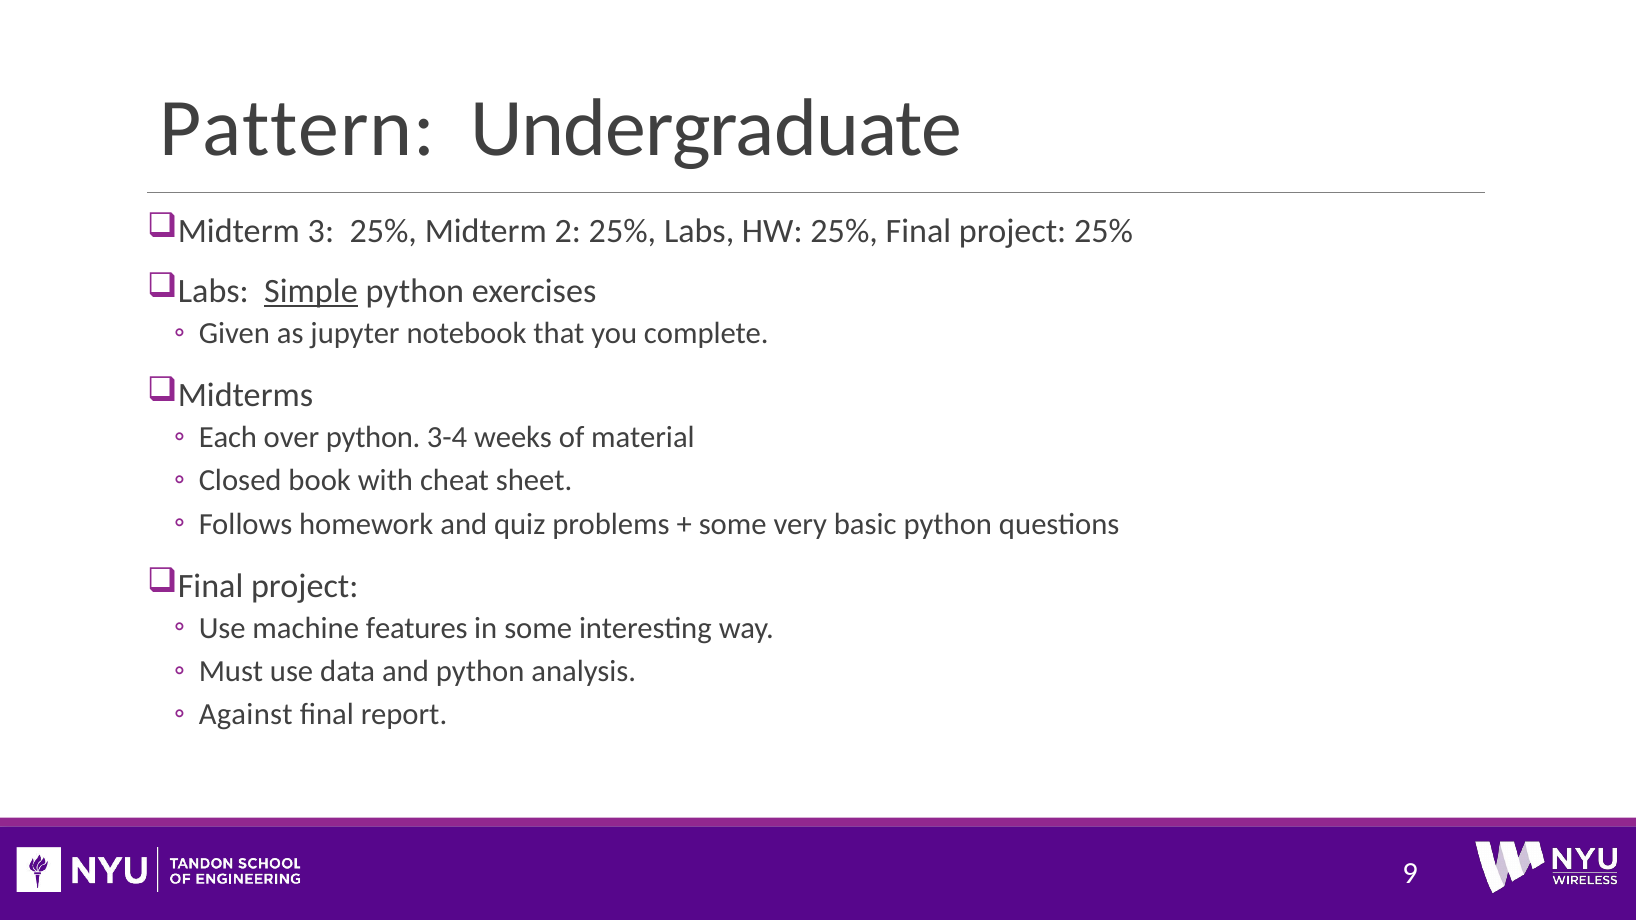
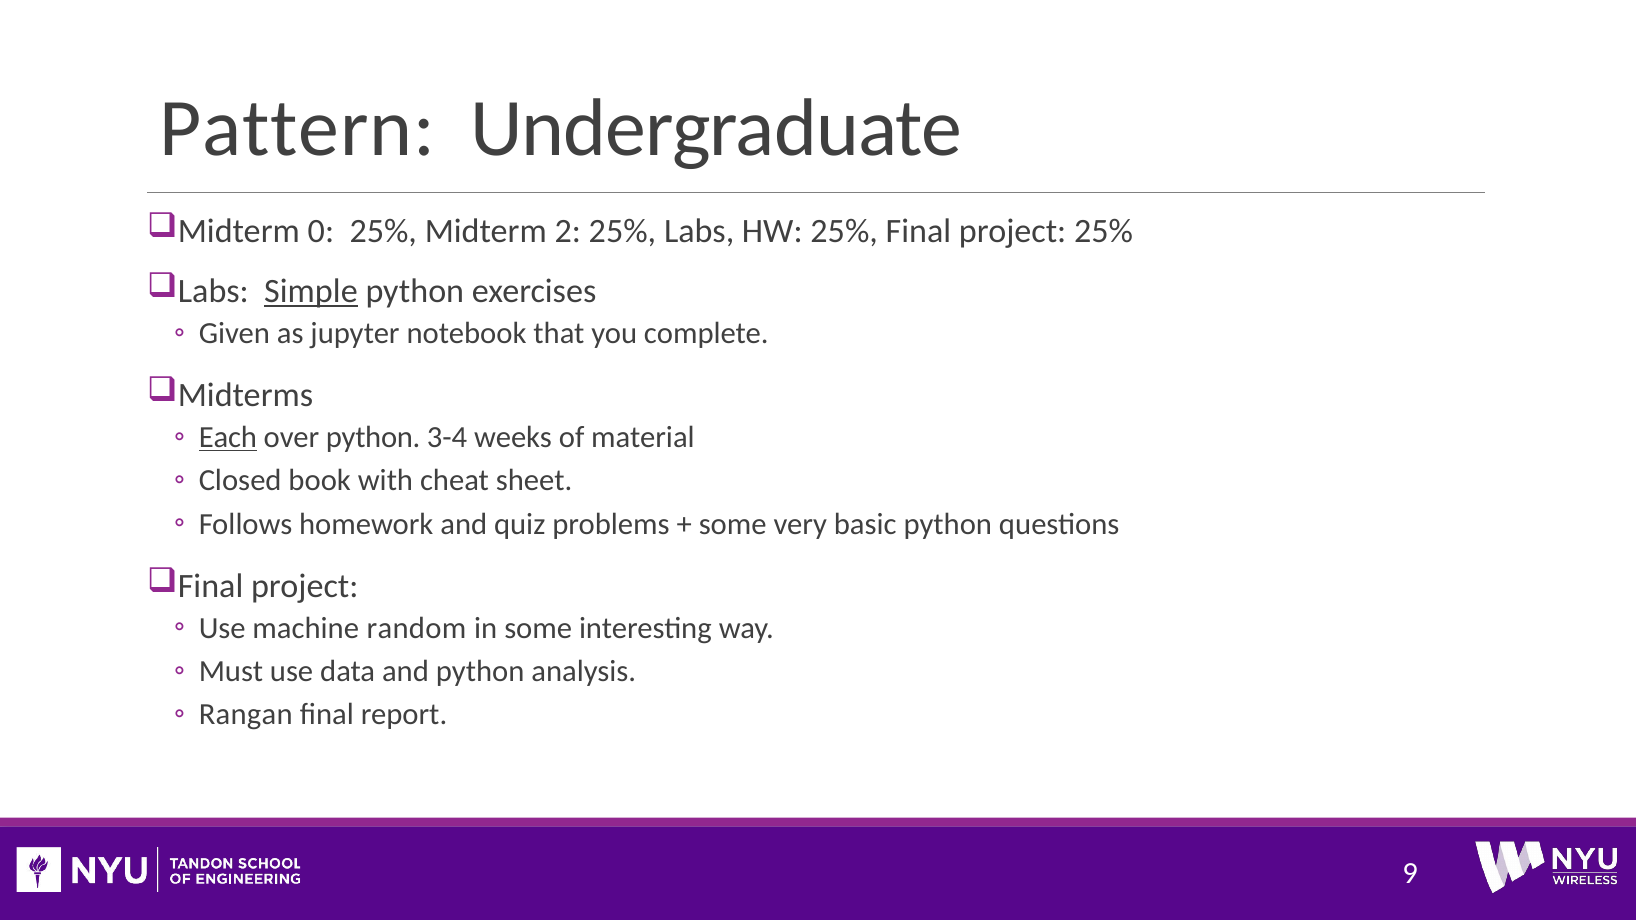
3: 3 -> 0 (321, 231)
Each underline: none -> present (228, 437)
features: features -> random (416, 628)
Against: Against -> Rangan (246, 715)
